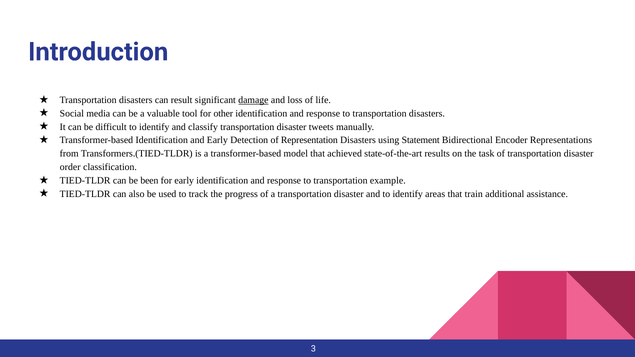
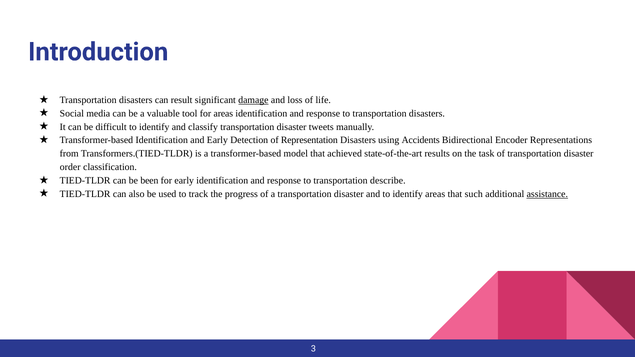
for other: other -> areas (223, 113)
Statement: Statement -> Accidents (421, 140)
example: example -> describe (388, 181)
train: train -> such (474, 194)
assistance underline: none -> present (547, 194)
